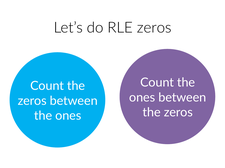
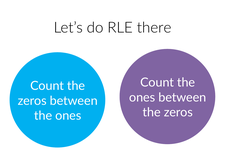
RLE zeros: zeros -> there (154, 28)
